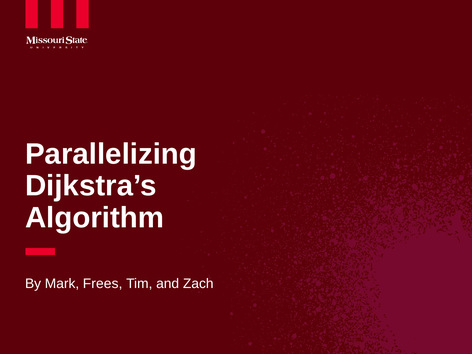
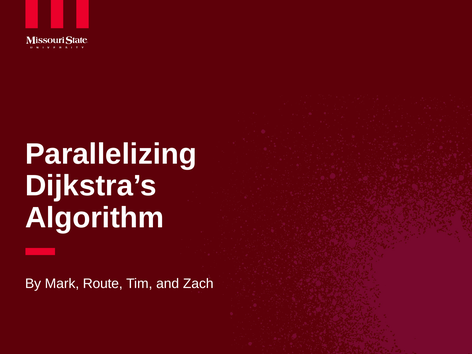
Frees: Frees -> Route (103, 284)
